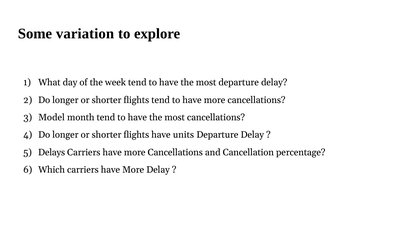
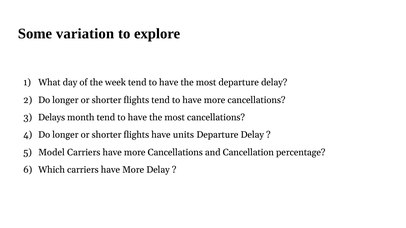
Model: Model -> Delays (52, 118)
Delays: Delays -> Model (52, 153)
